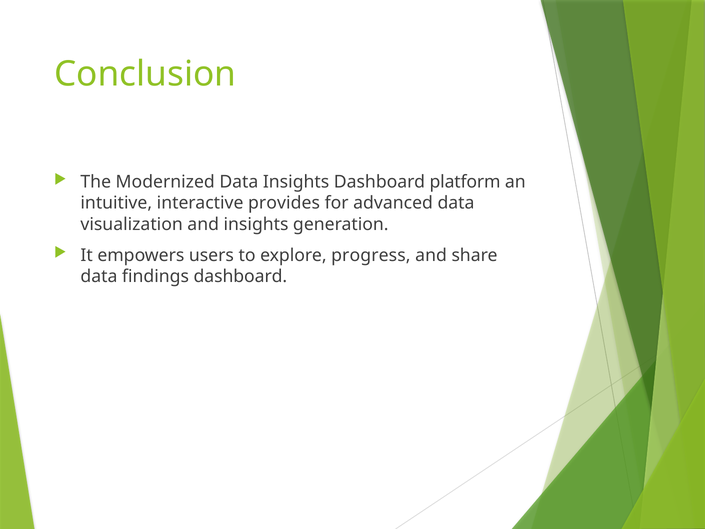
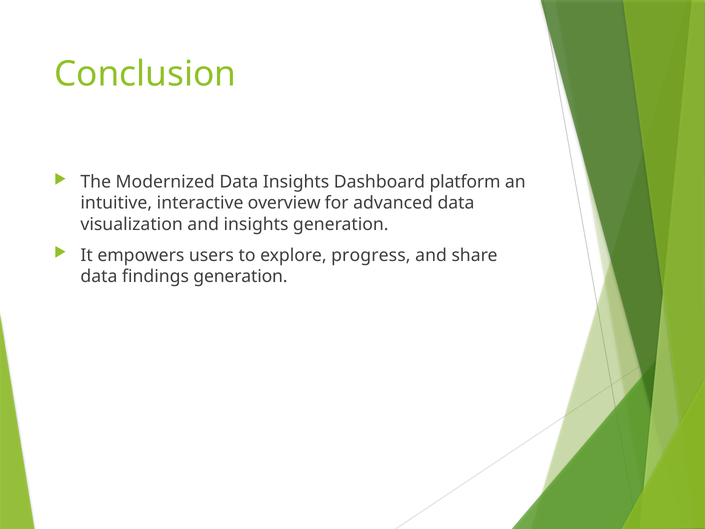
provides: provides -> overview (284, 203)
findings dashboard: dashboard -> generation (240, 276)
